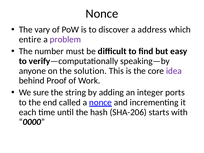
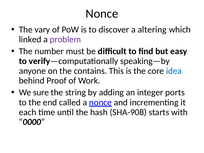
address: address -> altering (152, 30)
entire: entire -> linked (30, 39)
solution: solution -> contains (90, 71)
idea colour: purple -> blue (174, 71)
SHA-206: SHA-206 -> SHA-908 (128, 112)
